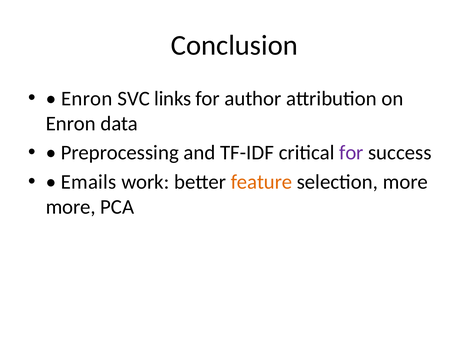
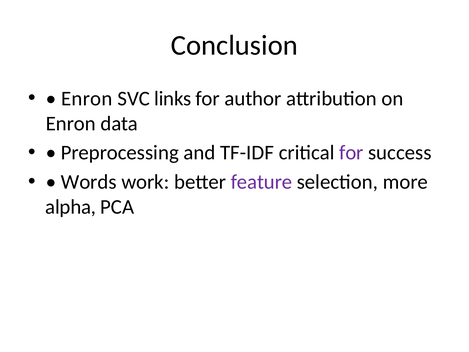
Emails: Emails -> Words (89, 182)
feature colour: orange -> purple (261, 182)
more: more -> alpha (71, 207)
